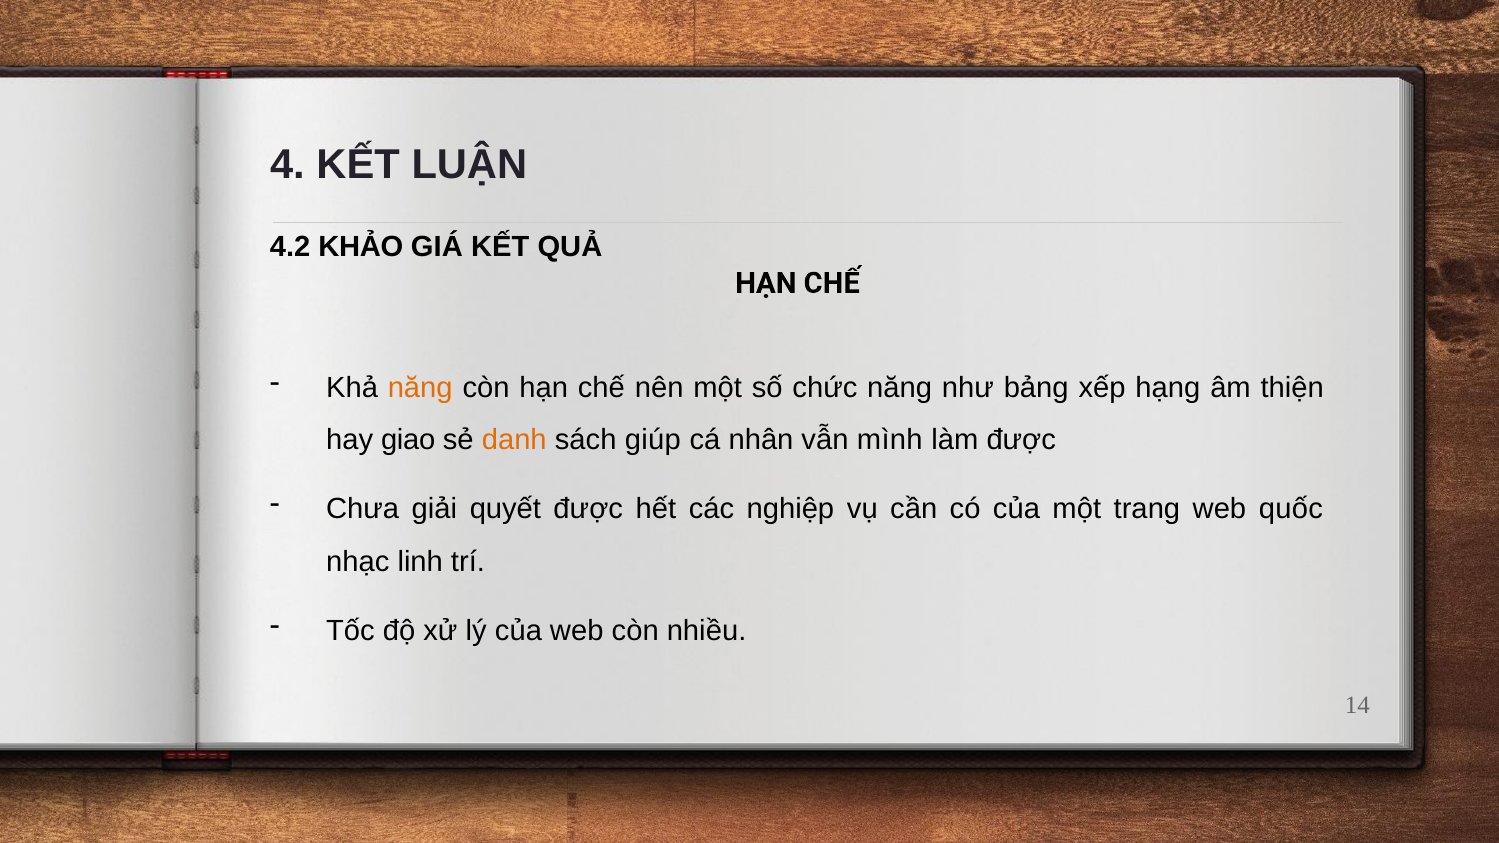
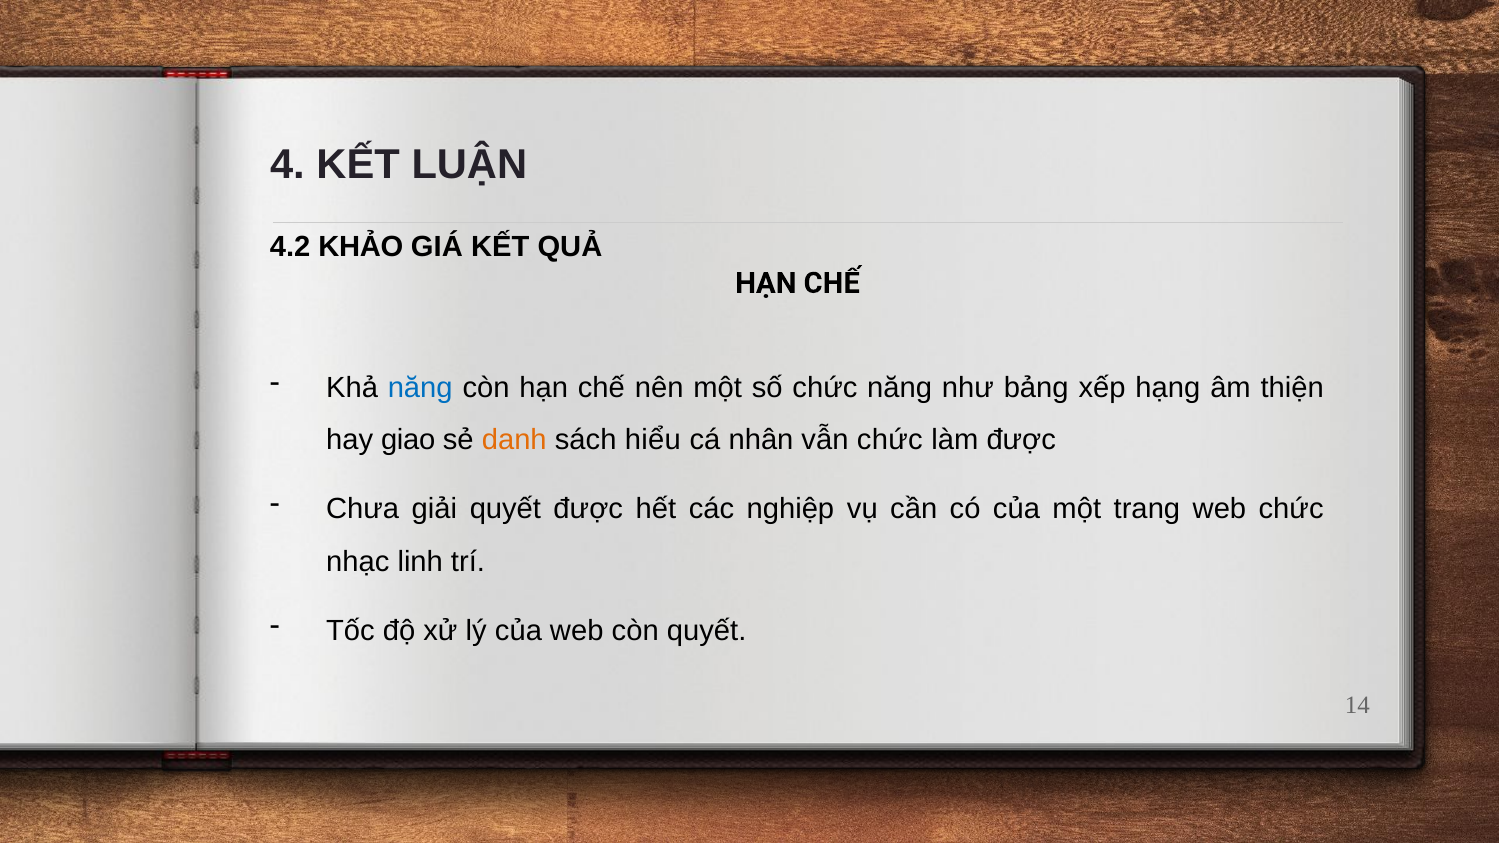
năng colour: orange -> blue (420, 387)
giúp: giúp -> hiểu (653, 440)
vẫn mình: mình -> chức (890, 440)
web quốc: quốc -> chức (1291, 509)
còn nhiều: nhiều -> quyết (707, 631)
